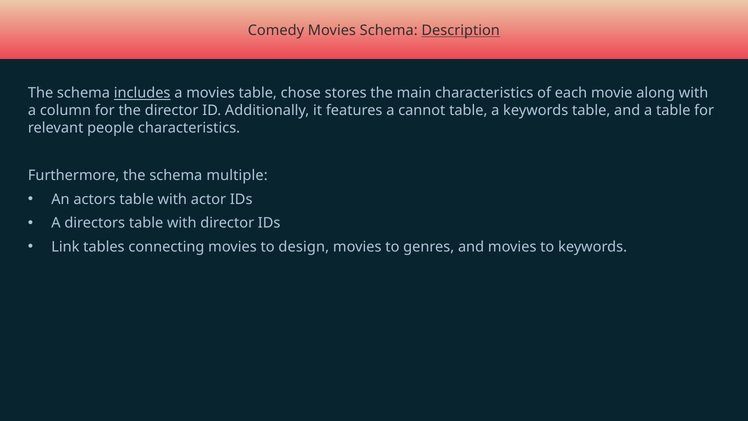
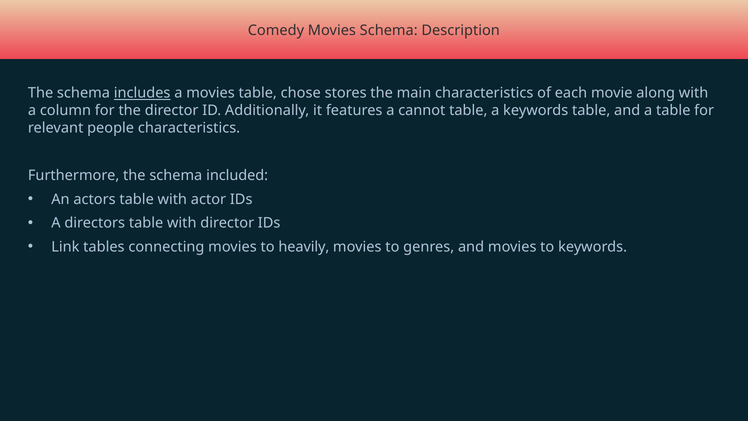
Description underline: present -> none (461, 30)
multiple: multiple -> included (237, 175)
design: design -> heavily (304, 247)
